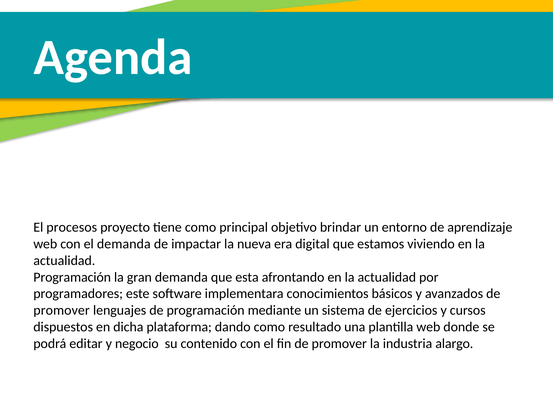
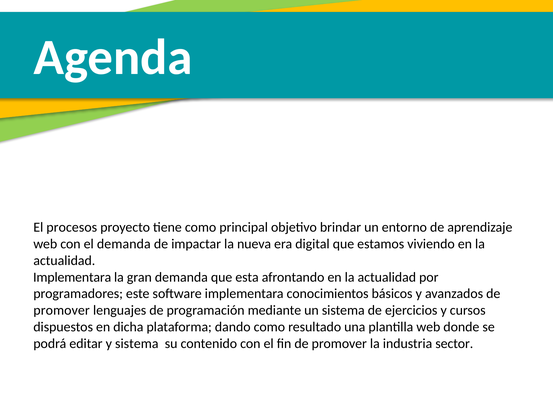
Programación: Programación -> Implementara (72, 277)
y negocio: negocio -> sistema (137, 343)
alargo: alargo -> sector (454, 343)
